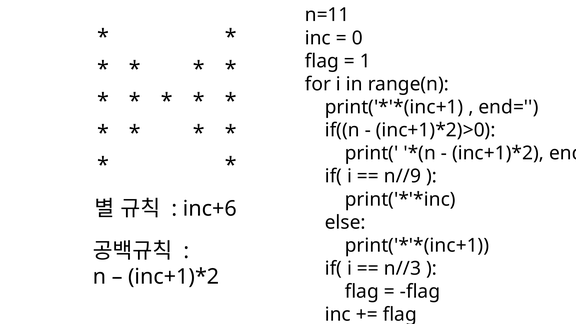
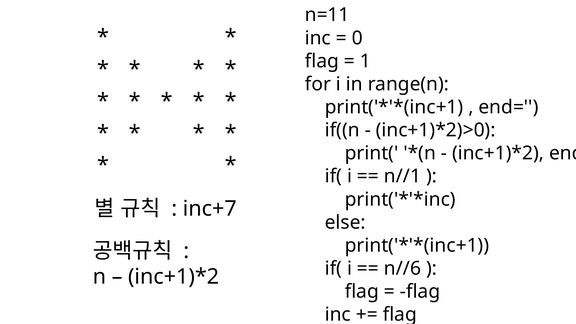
n//9: n//9 -> n//1 (403, 176)
inc+6: inc+6 -> inc+7 (210, 209)
n//3: n//3 -> n//6 (403, 268)
